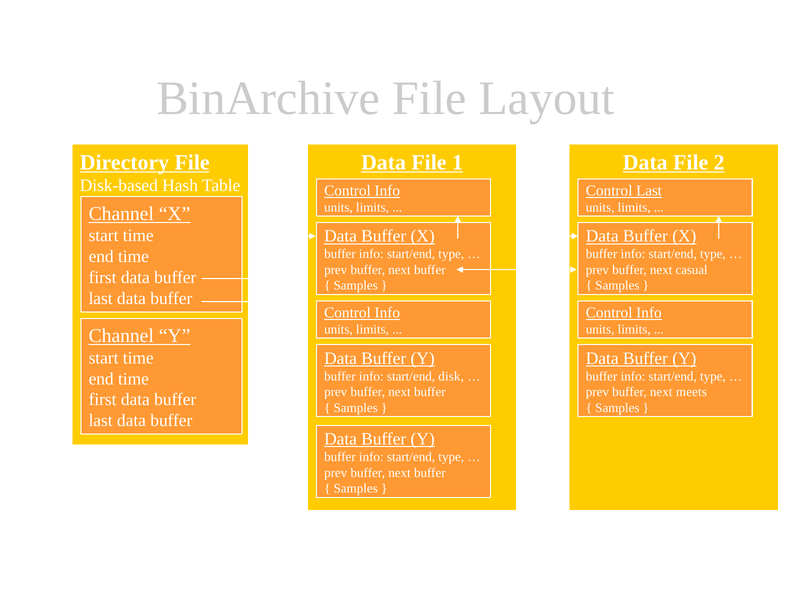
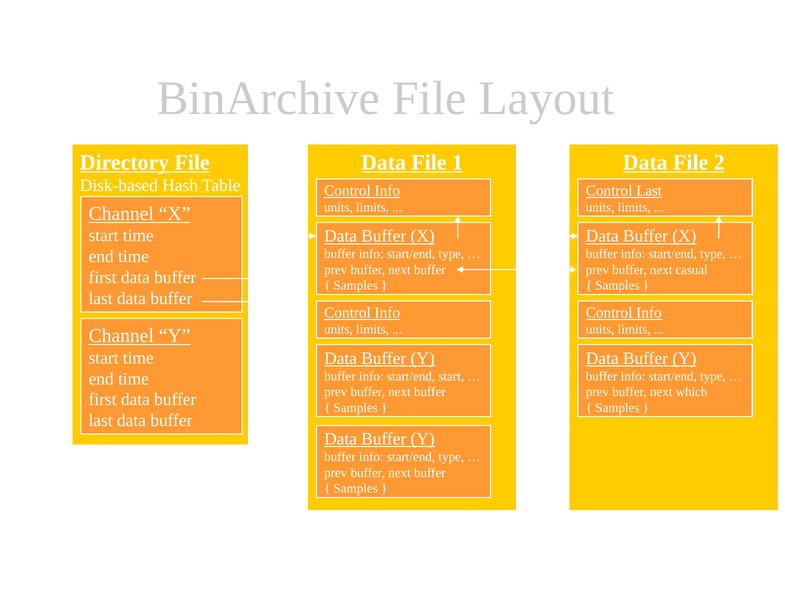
start/end disk: disk -> start (451, 376)
meets: meets -> which (692, 392)
